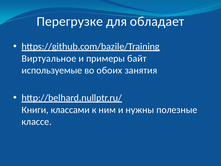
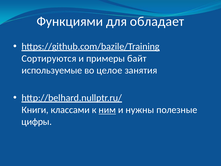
Перегрузке: Перегрузке -> Функциями (70, 21)
Виртуальное: Виртуальное -> Сортируются (49, 58)
обоих: обоих -> целое (109, 70)
ним underline: none -> present (107, 110)
классе: классе -> цифры (37, 121)
